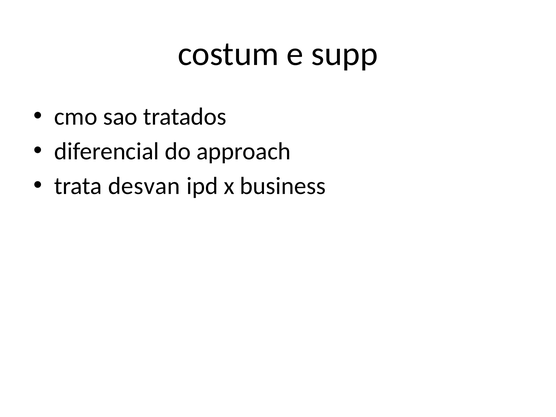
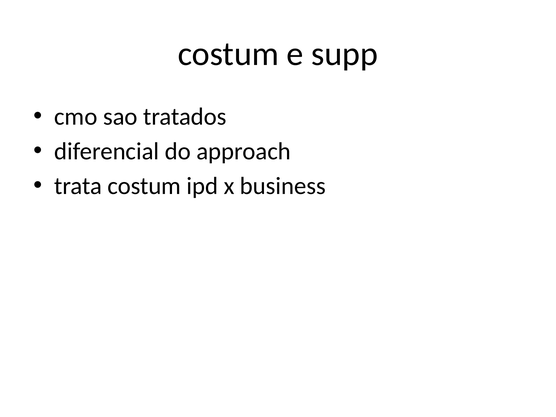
trata desvan: desvan -> costum (144, 186)
